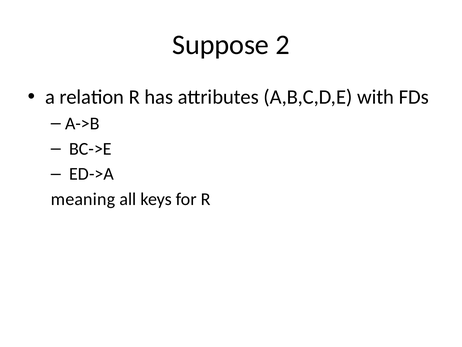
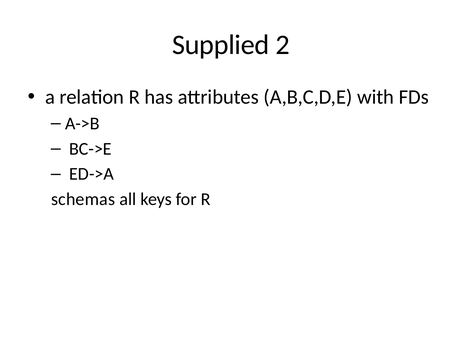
Suppose: Suppose -> Supplied (221, 45)
meaning: meaning -> schemas (83, 199)
